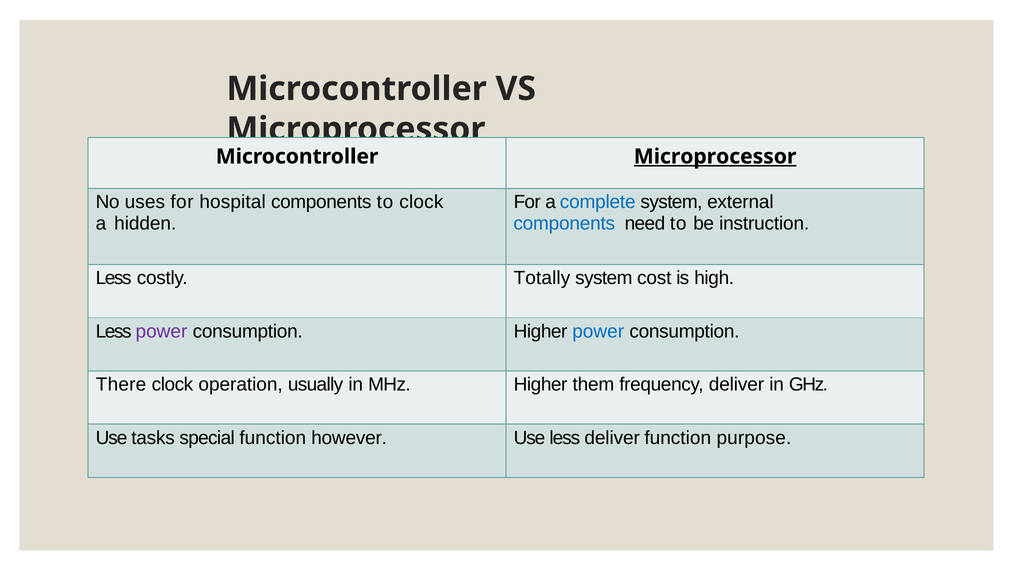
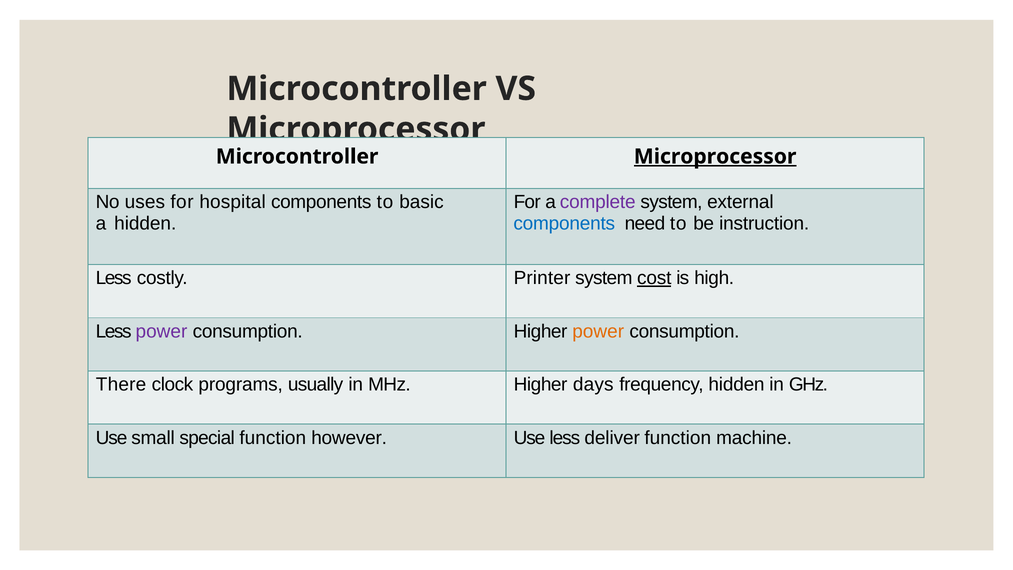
to clock: clock -> basic (421, 202)
complete colour: blue -> purple (598, 202)
Totally: Totally -> Printer (542, 278)
cost underline: none -> present (654, 278)
power colour: blue -> orange (598, 331)
operation: operation -> programs (241, 384)
them: them -> days (593, 384)
frequency deliver: deliver -> hidden (737, 384)
tasks: tasks -> small (153, 438)
purpose: purpose -> machine (754, 438)
